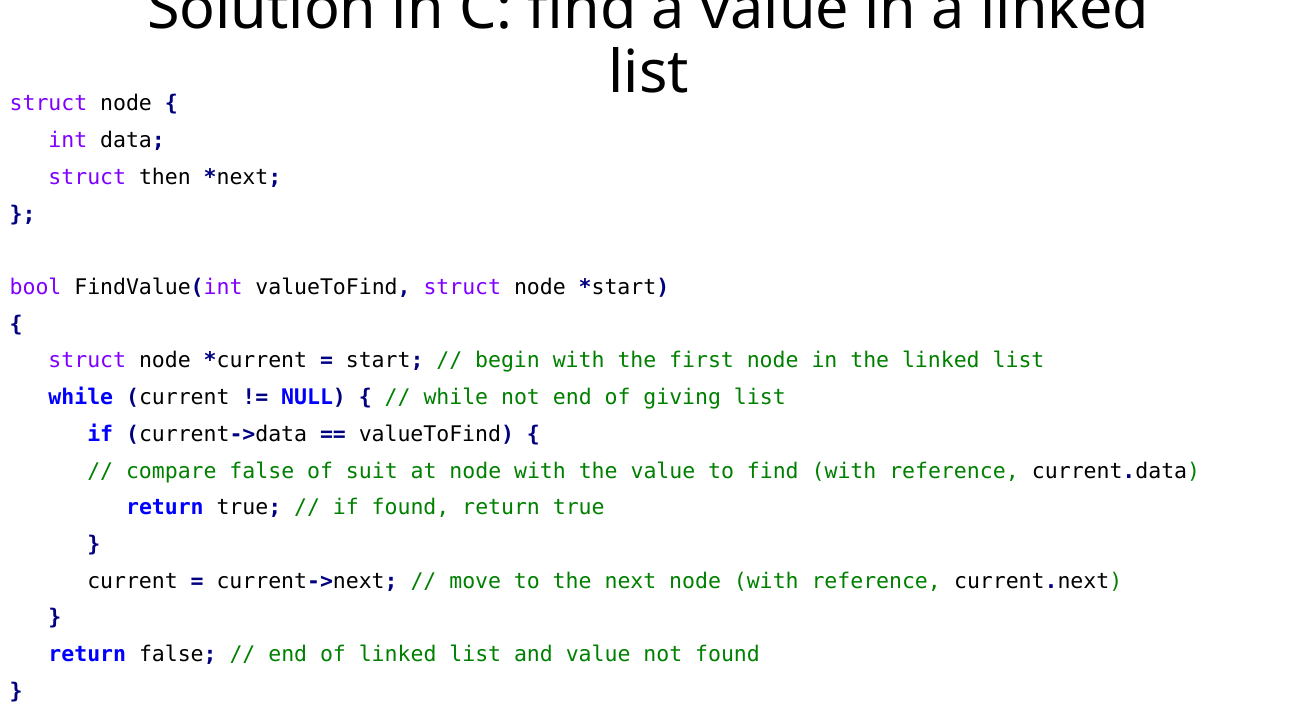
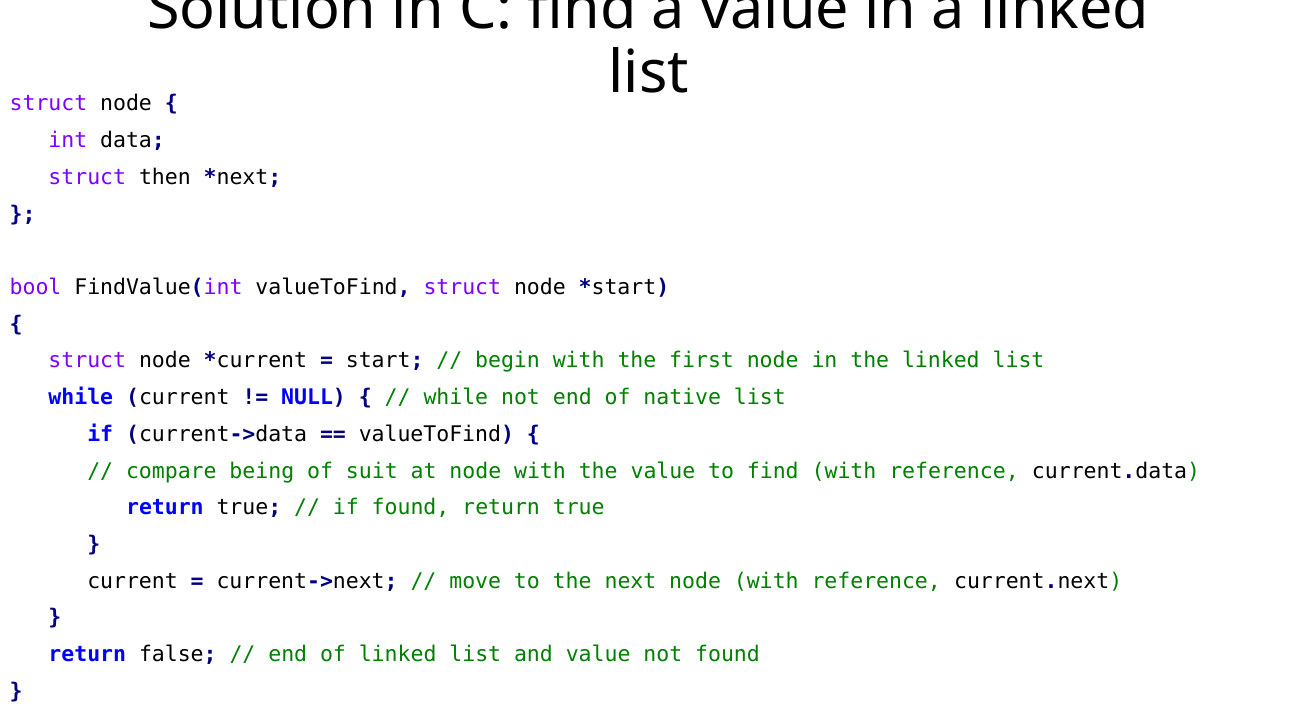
giving: giving -> native (682, 398)
compare false: false -> being (262, 471)
